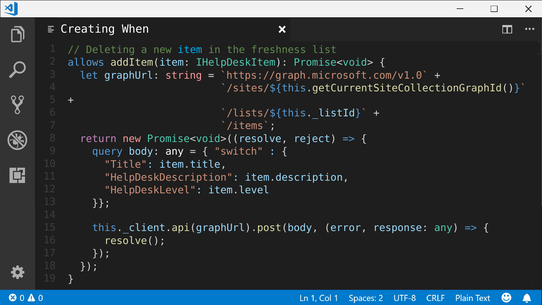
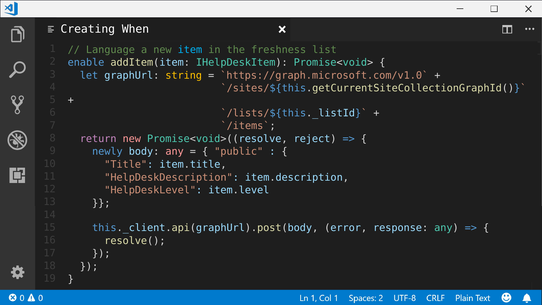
Deleting: Deleting -> Language (110, 50)
allows: allows -> enable (86, 63)
string colour: pink -> yellow (184, 75)
query: query -> newly (107, 152)
any colour: white -> pink (175, 152)
switch: switch -> public (239, 152)
